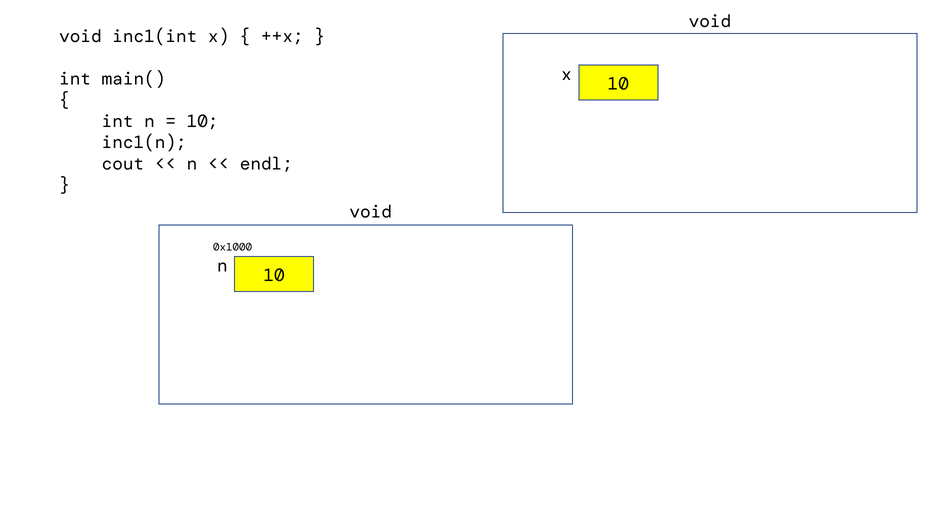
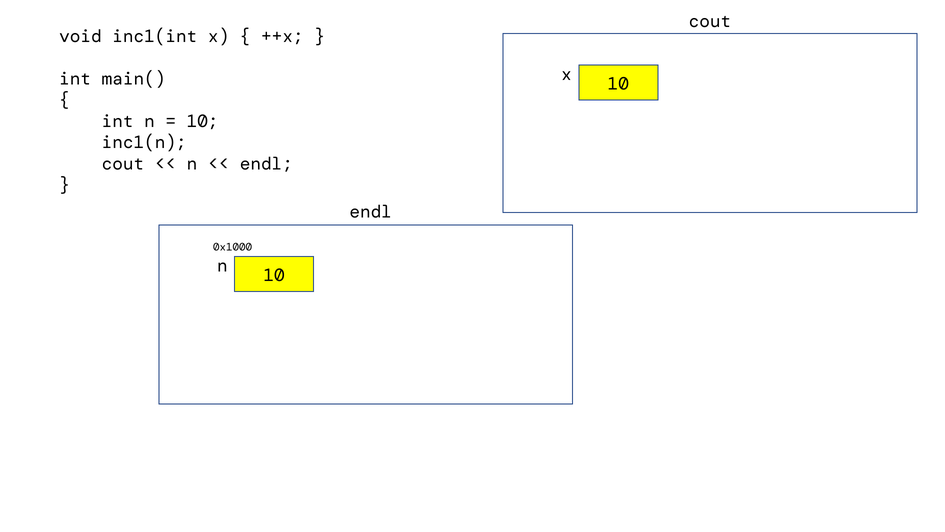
void: void -> cout (710, 22)
void: void -> endl (371, 212)
